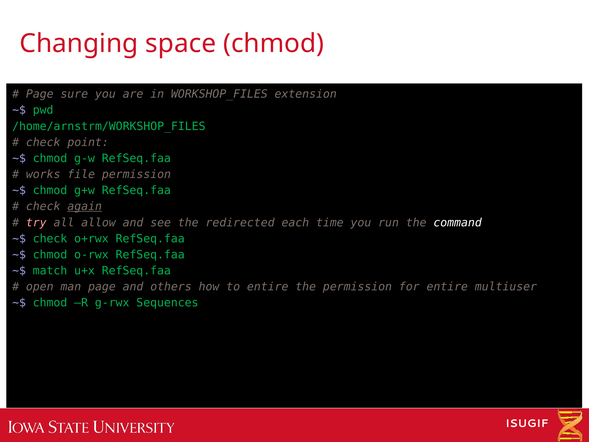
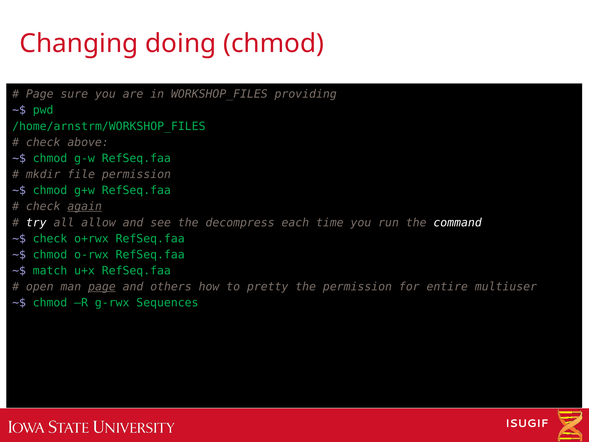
space: space -> doing (181, 44)
extension: extension -> providing (306, 94)
point: point -> above (88, 142)
works: works -> mkdir (43, 174)
try colour: pink -> white (36, 222)
redirected: redirected -> decompress (240, 222)
page underline: none -> present (102, 287)
to entire: entire -> pretty (268, 287)
